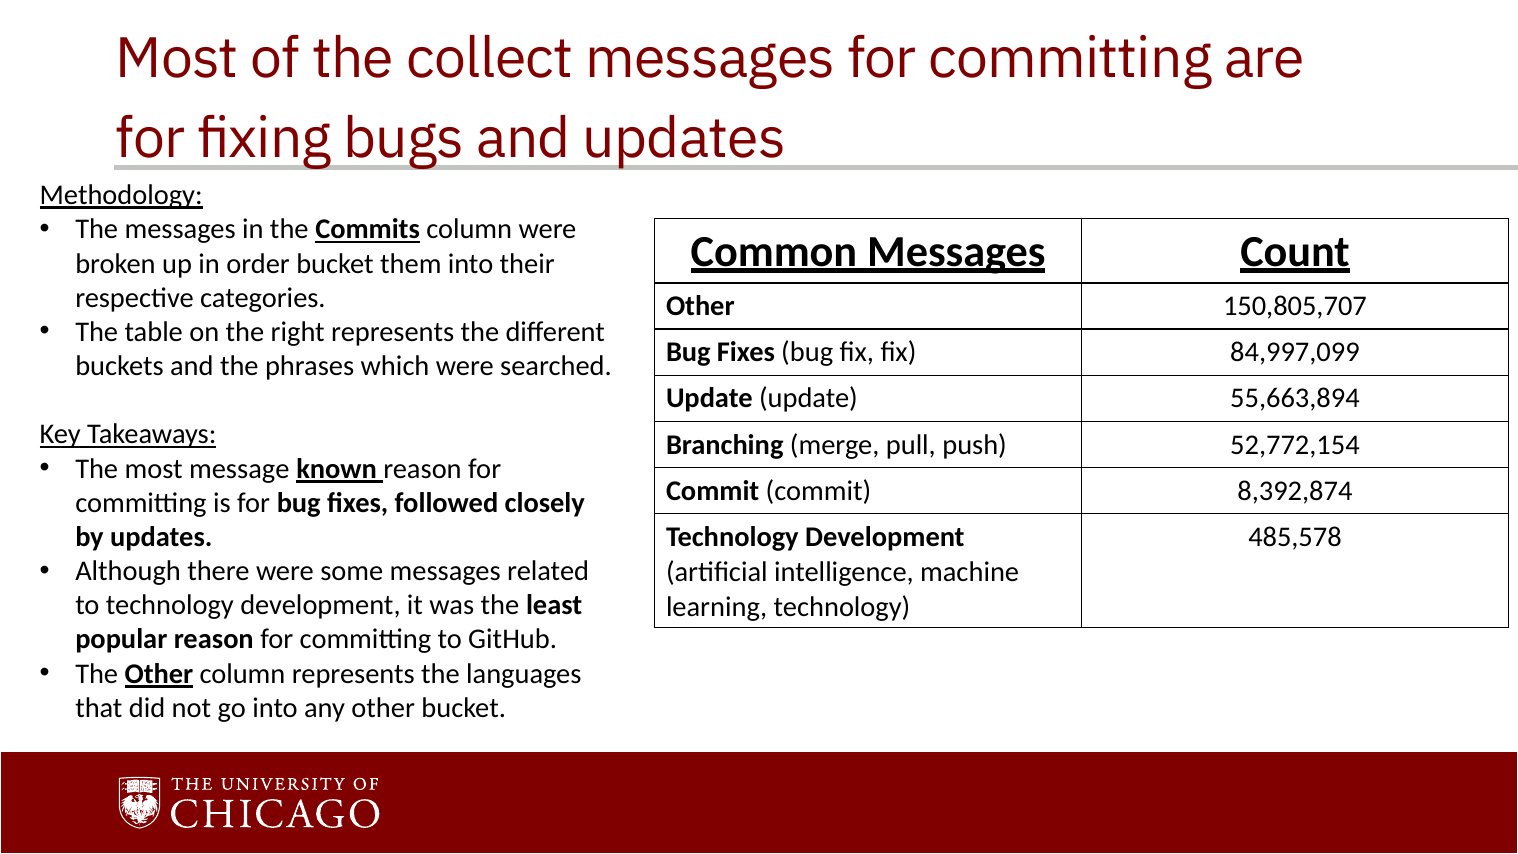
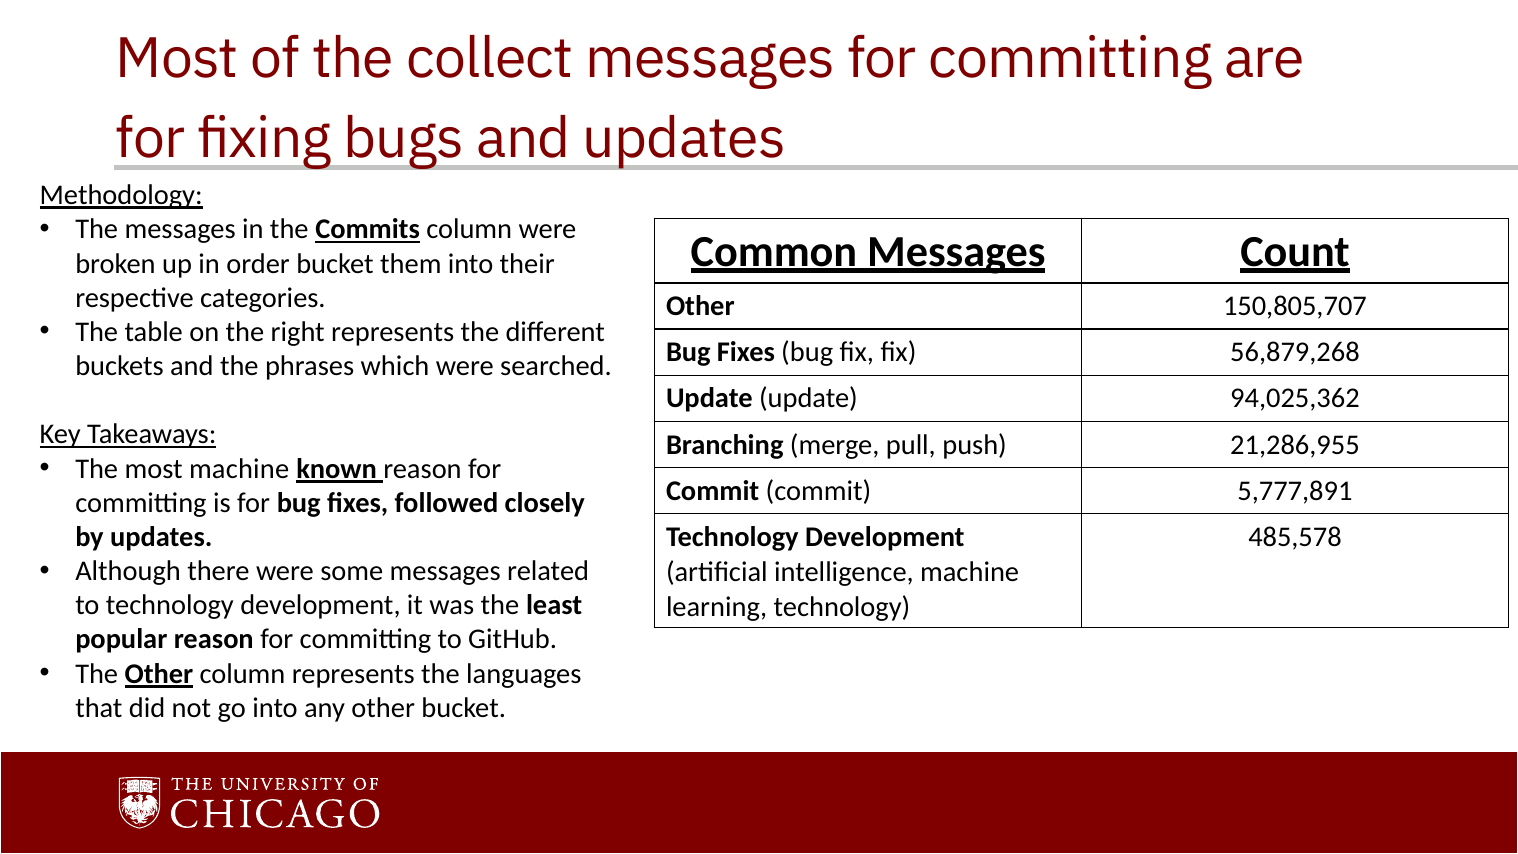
84,997,099: 84,997,099 -> 56,879,268 (1295, 352)
55,663,894: 55,663,894 -> 94,025,362 (1295, 399)
52,772,154: 52,772,154 -> 21,286,955 (1295, 445)
most message: message -> machine (239, 469)
8,392,874: 8,392,874 -> 5,777,891 (1295, 491)
